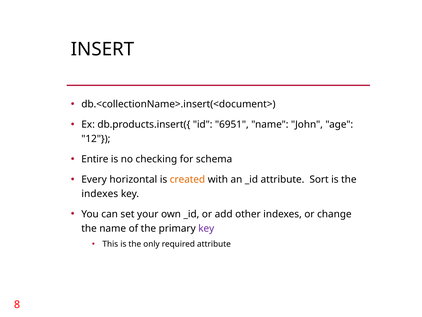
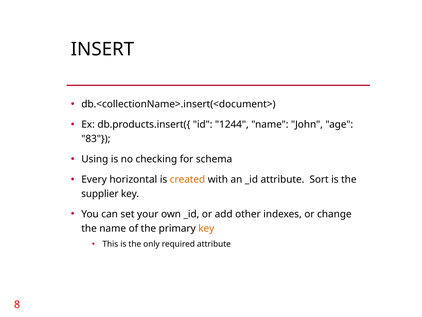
6951: 6951 -> 1244 (232, 124)
12: 12 -> 83 (96, 139)
Entire: Entire -> Using (95, 159)
indexes: indexes -> supplier (100, 194)
key colour: purple -> orange (206, 228)
